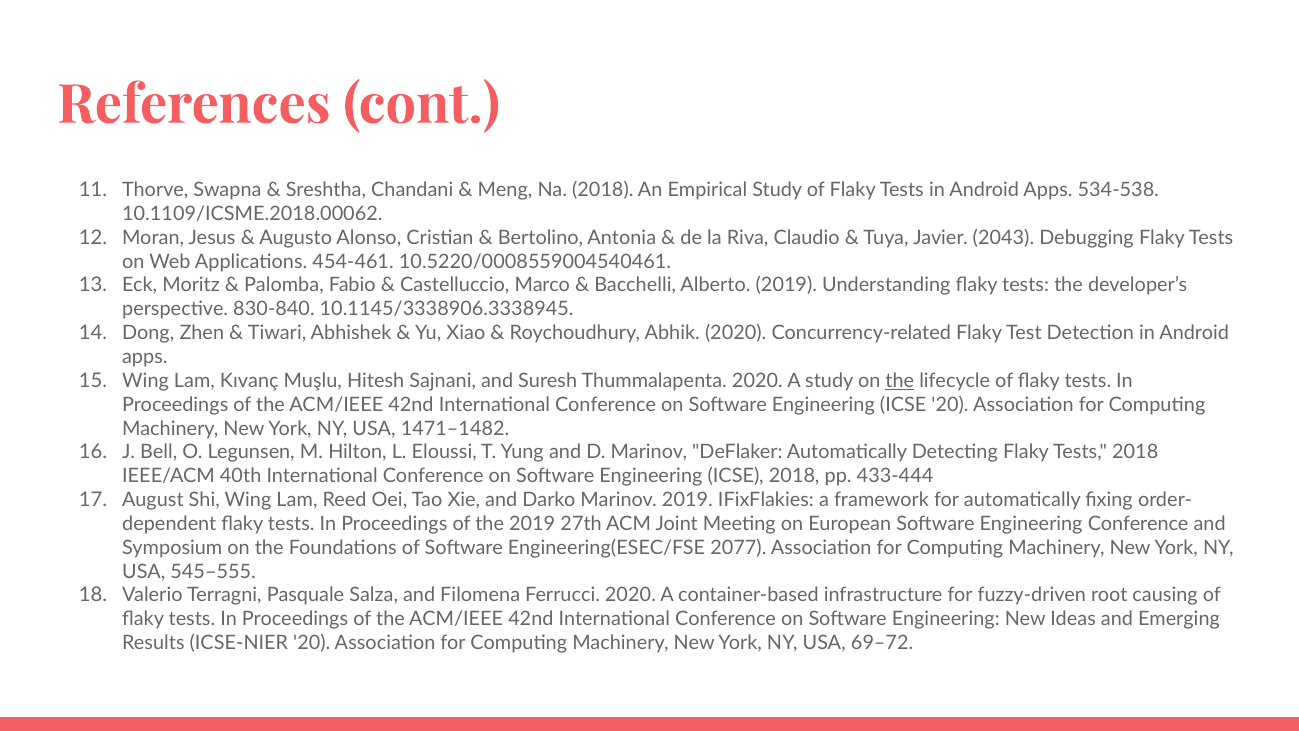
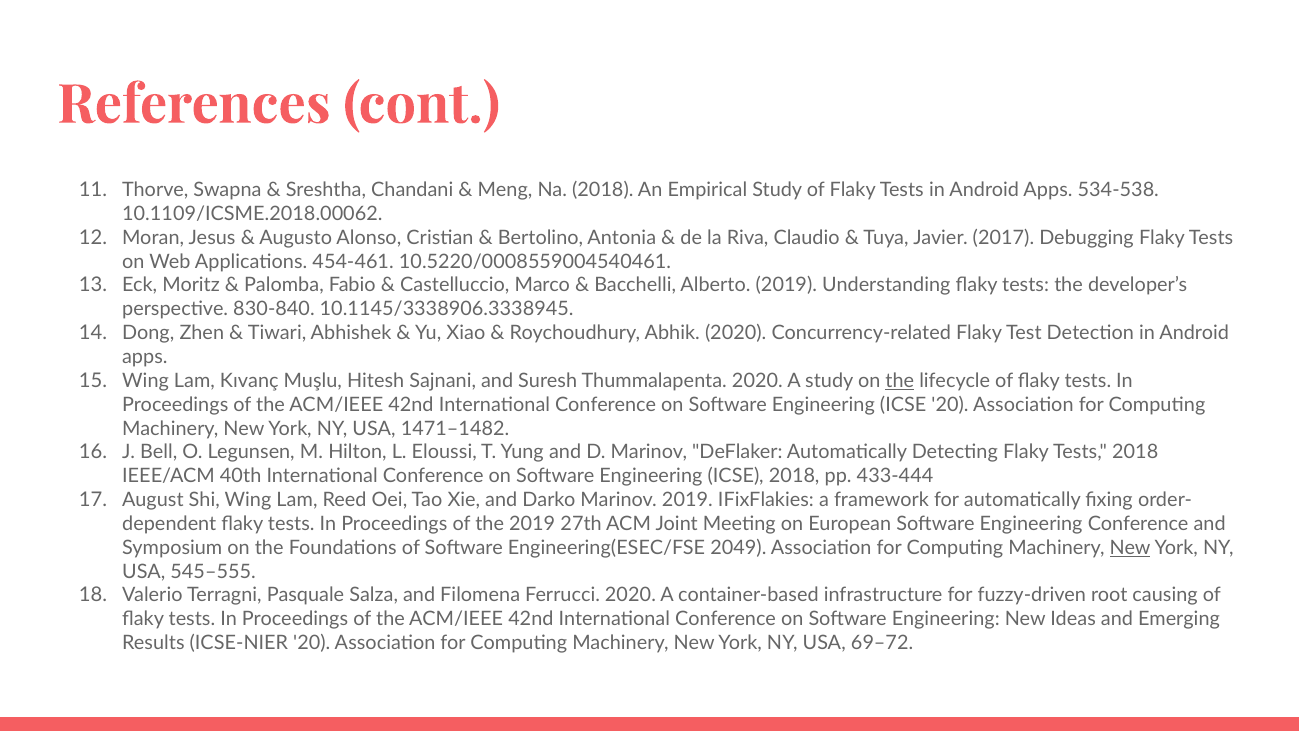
2043: 2043 -> 2017 (1003, 238)
2077: 2077 -> 2049 (738, 547)
New underline: none -> present (1130, 547)
